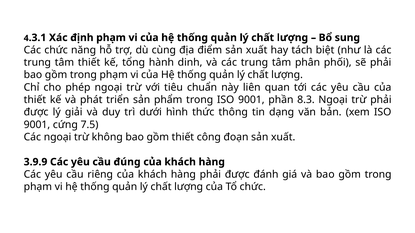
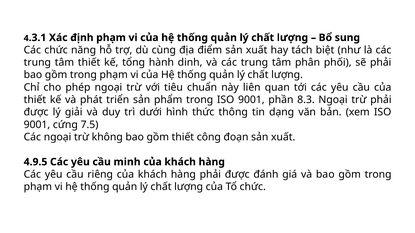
3.9.9: 3.9.9 -> 4.9.5 (36, 162)
đúng: đúng -> minh (127, 162)
